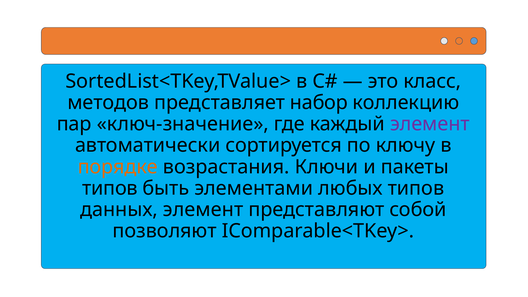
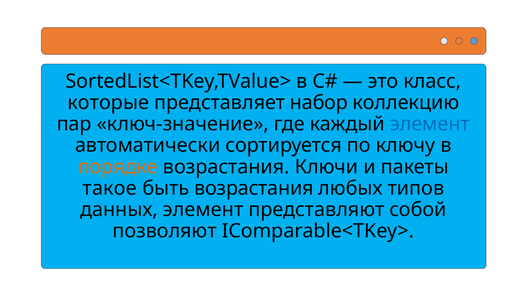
методов: методов -> которые (108, 103)
элемент colour: purple -> blue (430, 124)
типов: типов -> такое (110, 188)
быть элементами: элементами -> возрастания (254, 188)
